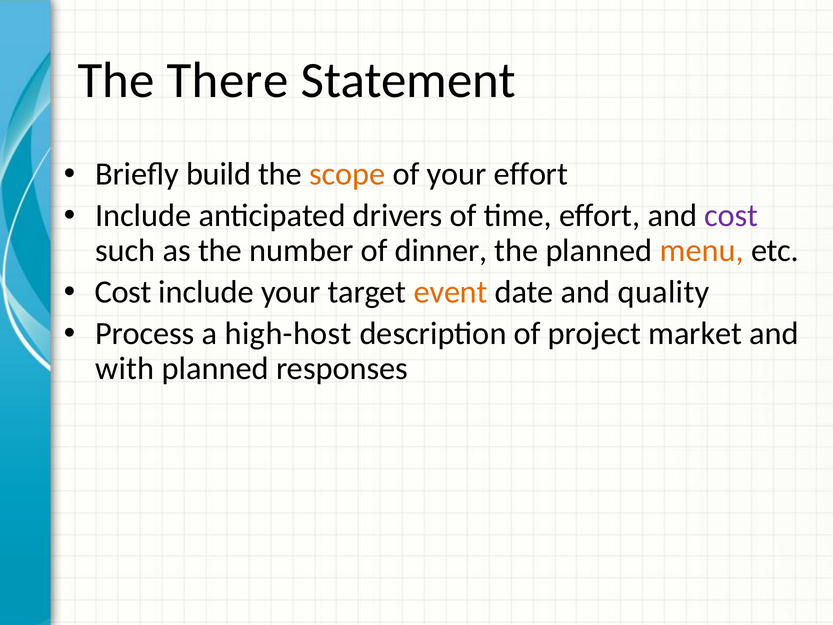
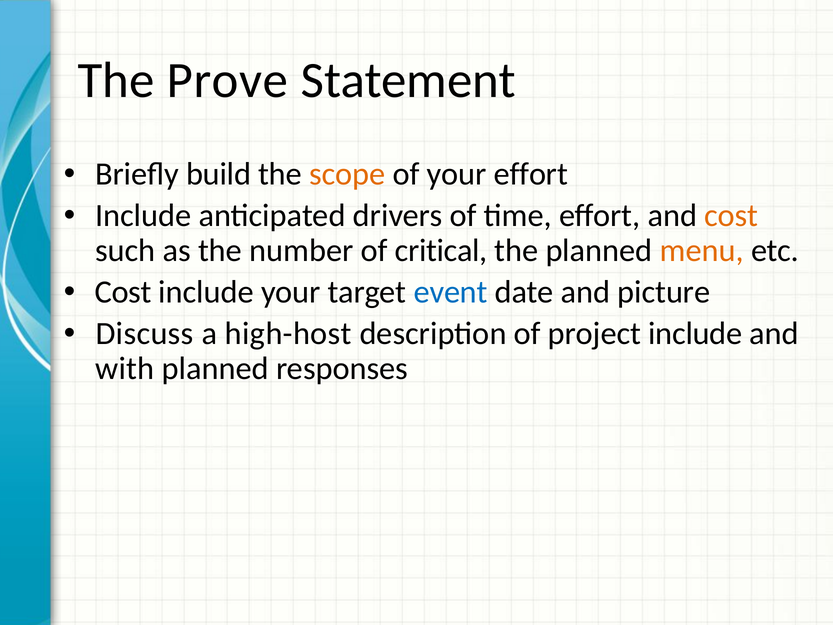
There: There -> Prove (227, 81)
cost colour: purple -> orange (731, 216)
dinner: dinner -> critical (441, 251)
event colour: orange -> blue (451, 292)
quality: quality -> picture (664, 292)
Process: Process -> Discuss (145, 334)
project market: market -> include (695, 334)
